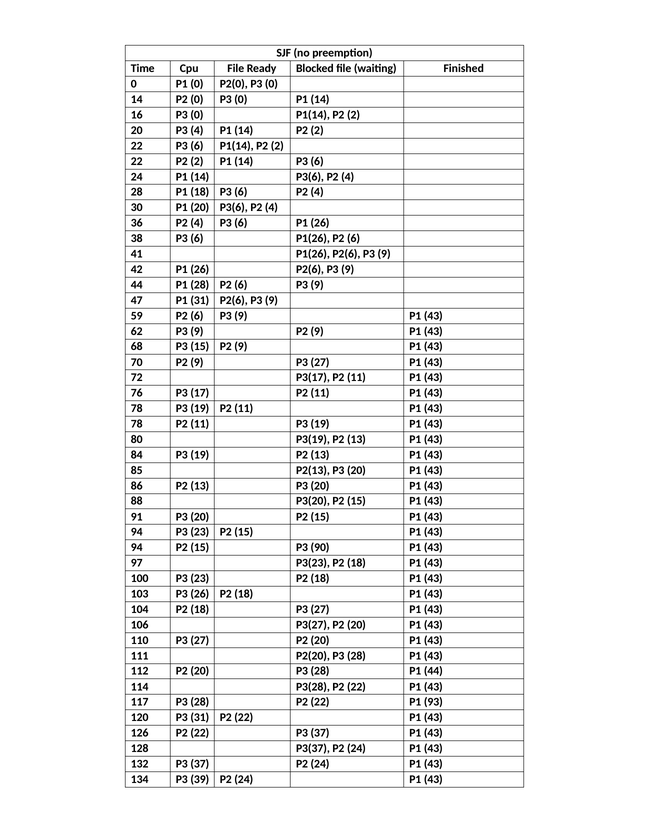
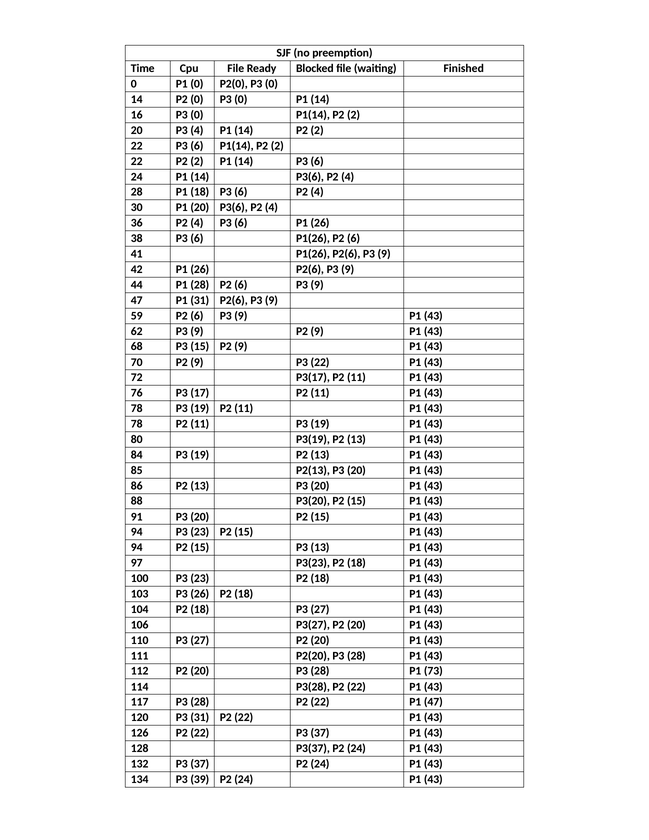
9 P3 27: 27 -> 22 (320, 362)
P3 90: 90 -> 13 (320, 548)
P1 44: 44 -> 73 (433, 671)
P1 93: 93 -> 47 (433, 702)
